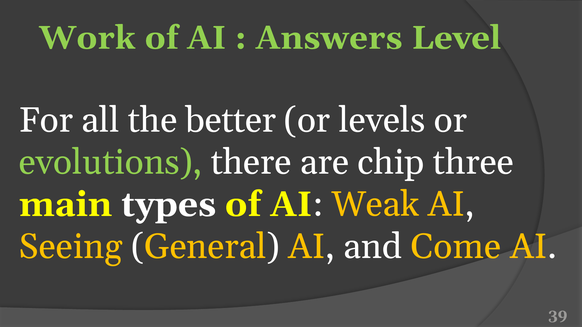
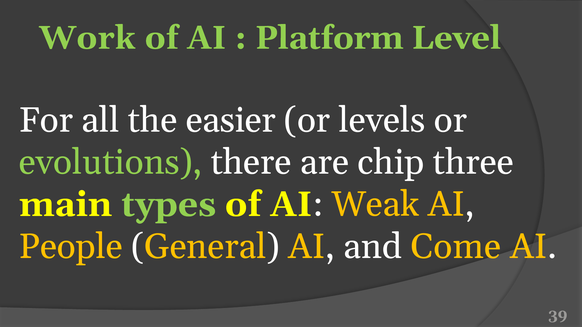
Answers: Answers -> Platform (329, 38)
better: better -> easier (231, 120)
types colour: white -> light green (169, 205)
Seeing: Seeing -> People (71, 247)
